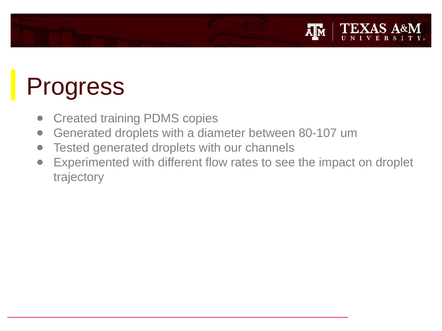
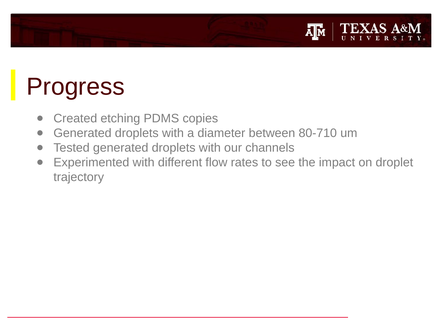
training: training -> etching (120, 119)
80-107: 80-107 -> 80-710 (318, 133)
